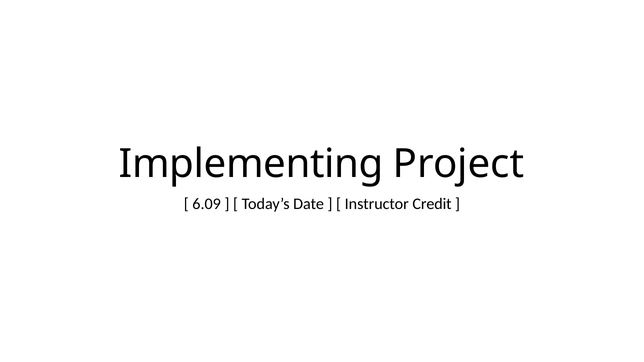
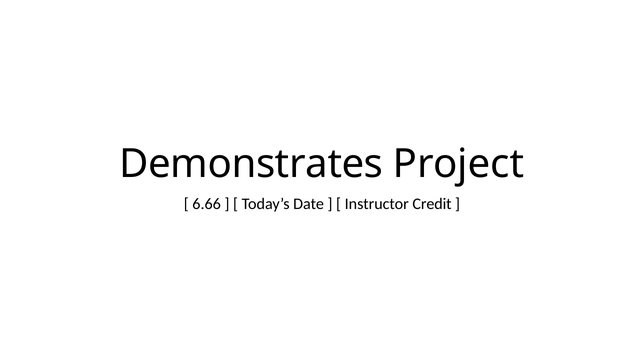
Implementing: Implementing -> Demonstrates (251, 164)
6.09: 6.09 -> 6.66 (207, 204)
